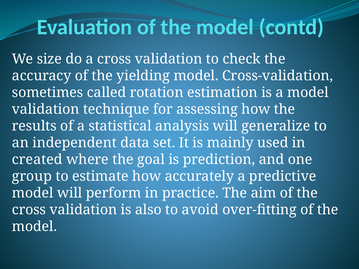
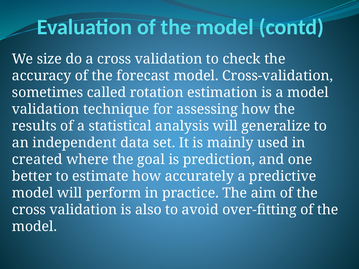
yielding: yielding -> forecast (143, 76)
group: group -> better (32, 176)
